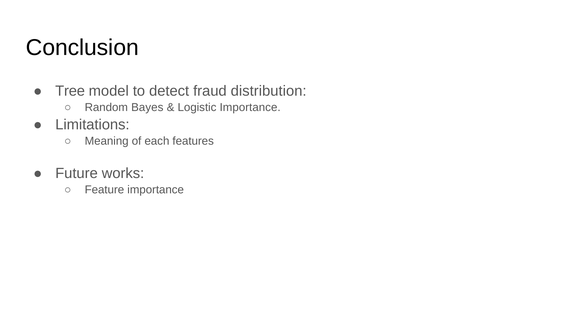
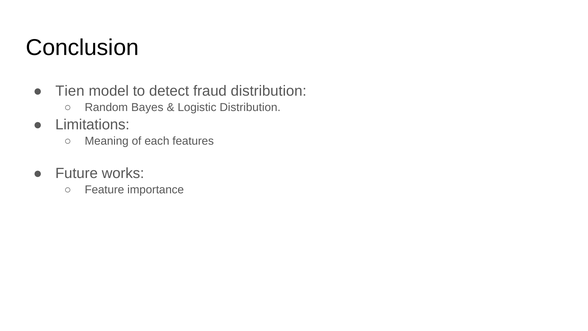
Tree: Tree -> Tien (70, 91)
Logistic Importance: Importance -> Distribution (250, 107)
